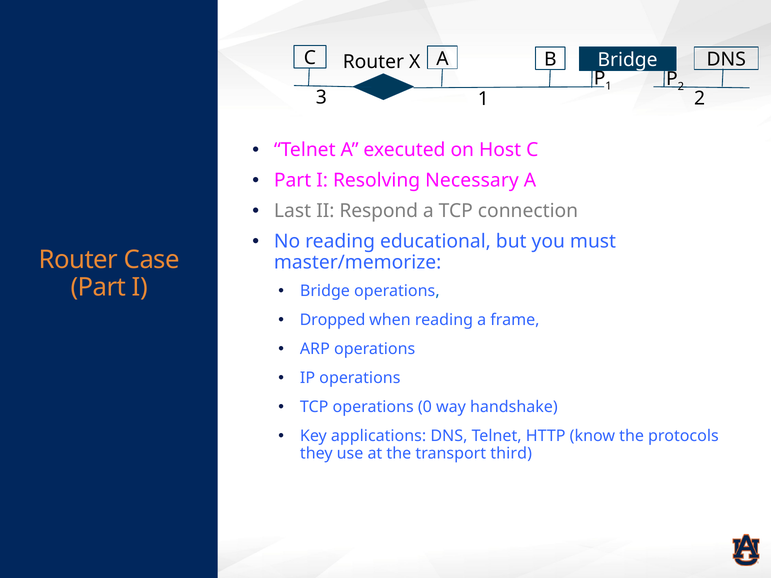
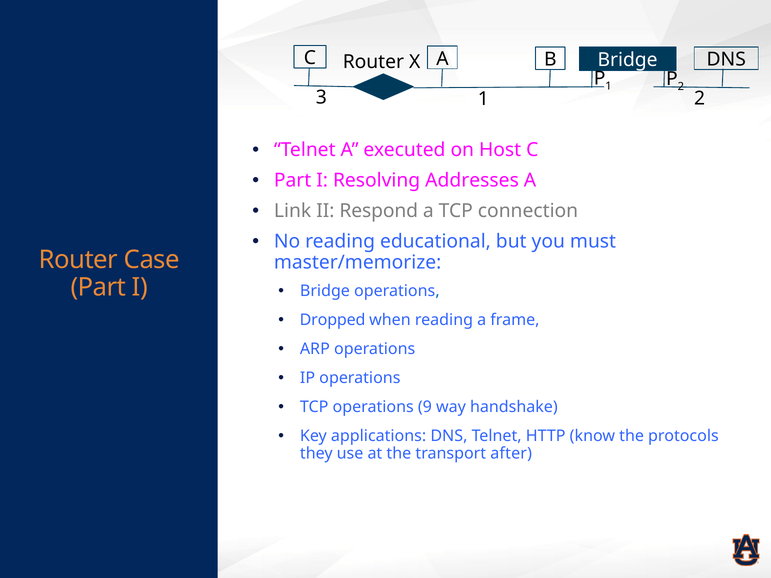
Necessary: Necessary -> Addresses (472, 181)
Last: Last -> Link (293, 211)
0: 0 -> 9 (425, 407)
third: third -> after (511, 454)
